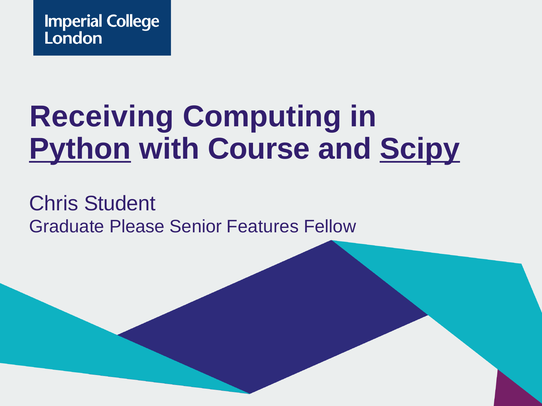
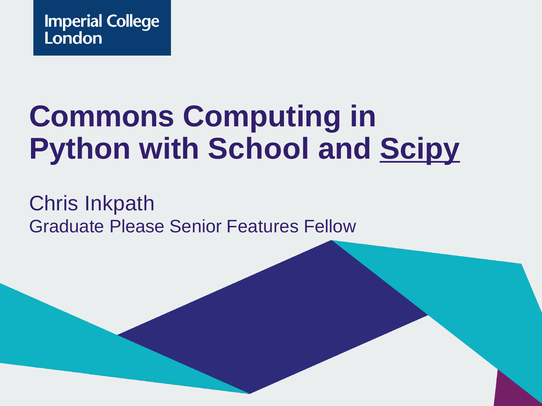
Receiving: Receiving -> Commons (102, 117)
Python underline: present -> none (80, 149)
Course: Course -> School (259, 149)
Student: Student -> Inkpath (120, 204)
